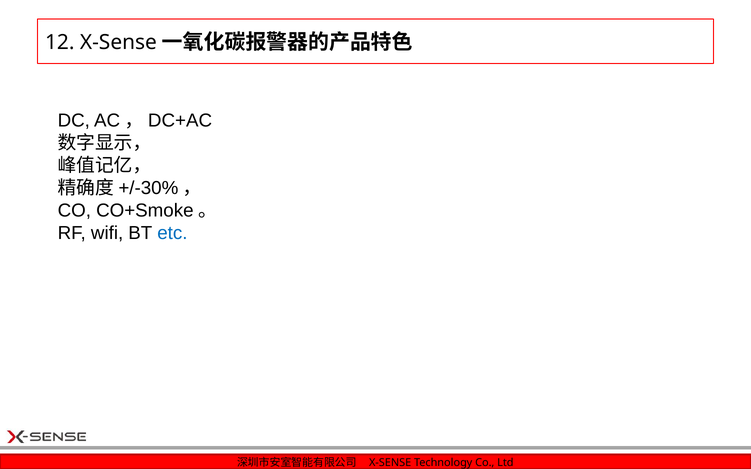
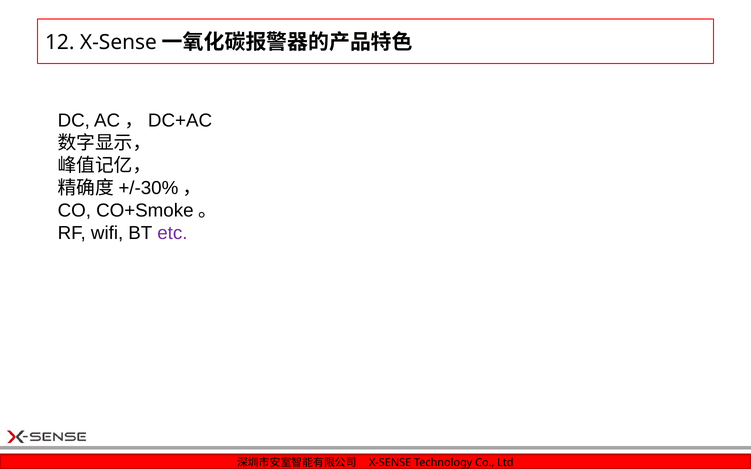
etc colour: blue -> purple (172, 233)
